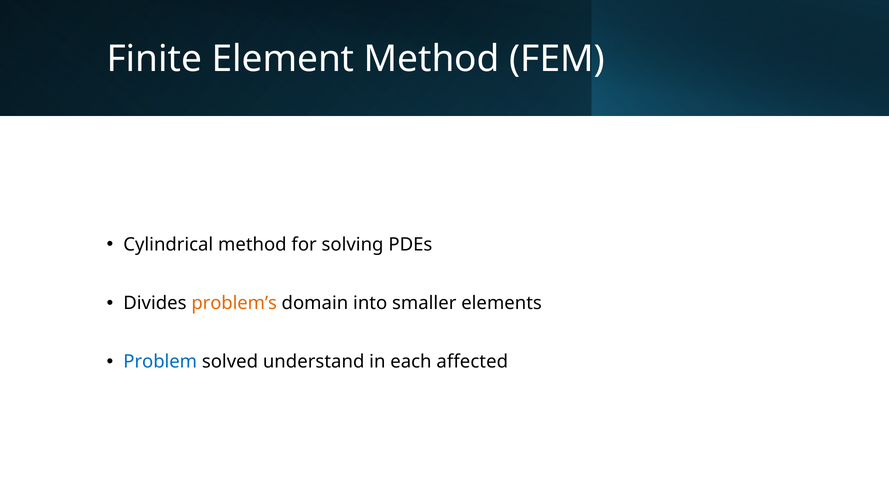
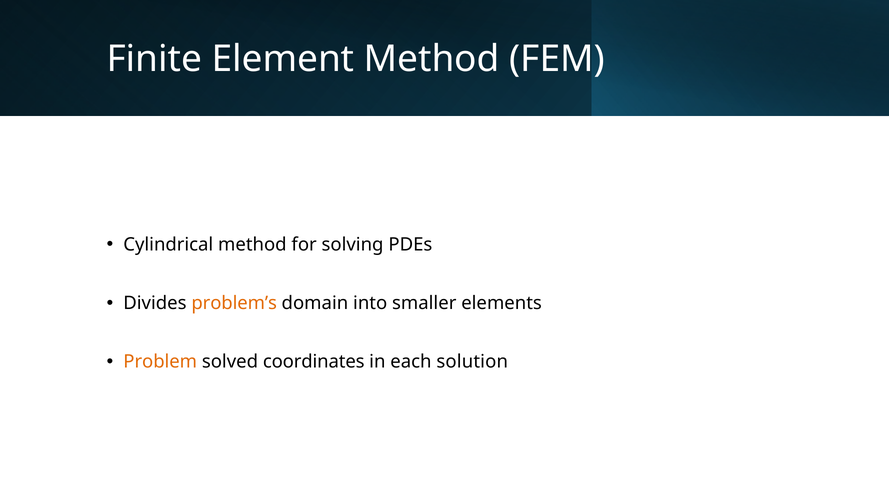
Problem colour: blue -> orange (160, 362)
understand: understand -> coordinates (314, 362)
affected: affected -> solution (472, 362)
